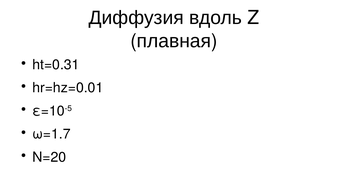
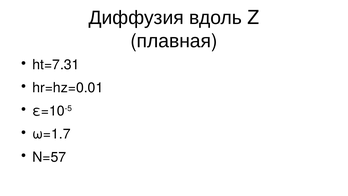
ht=0.31: ht=0.31 -> ht=7.31 (56, 65)
N=20: N=20 -> N=57 (49, 157)
